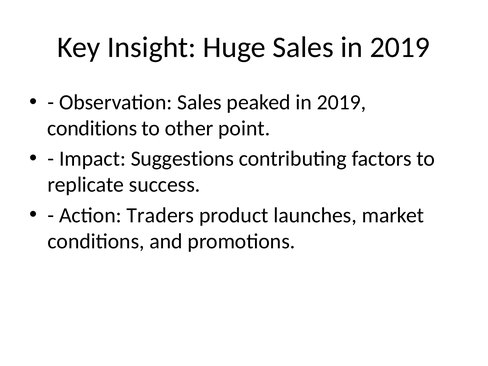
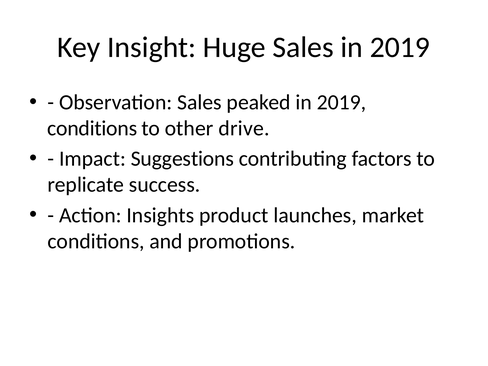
point: point -> drive (244, 128)
Traders: Traders -> Insights (160, 215)
